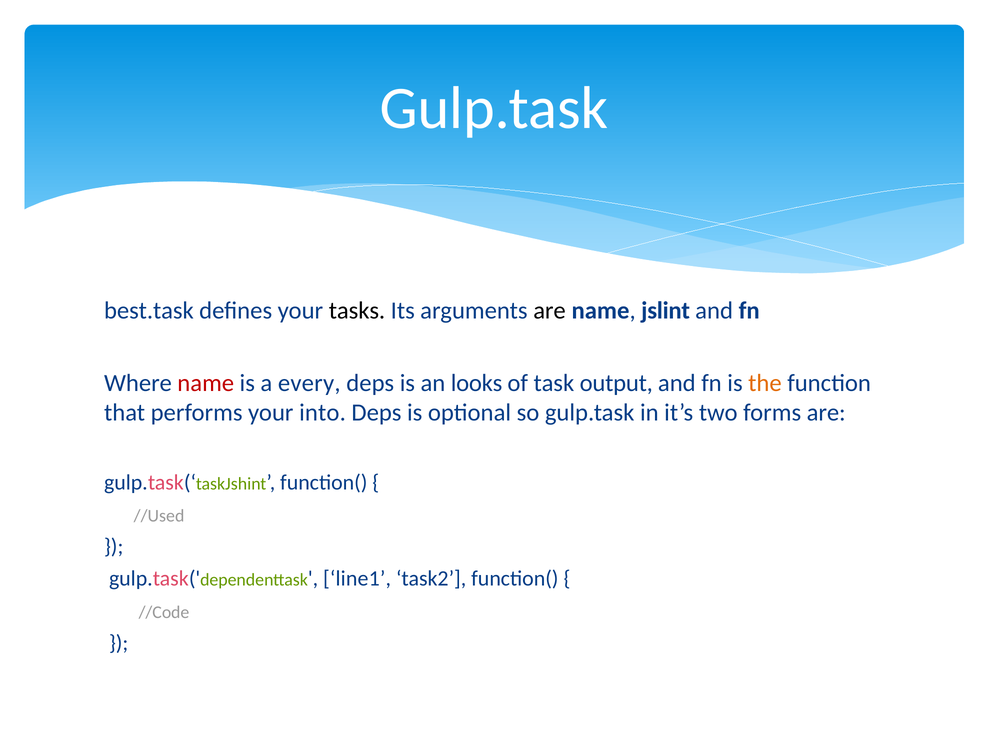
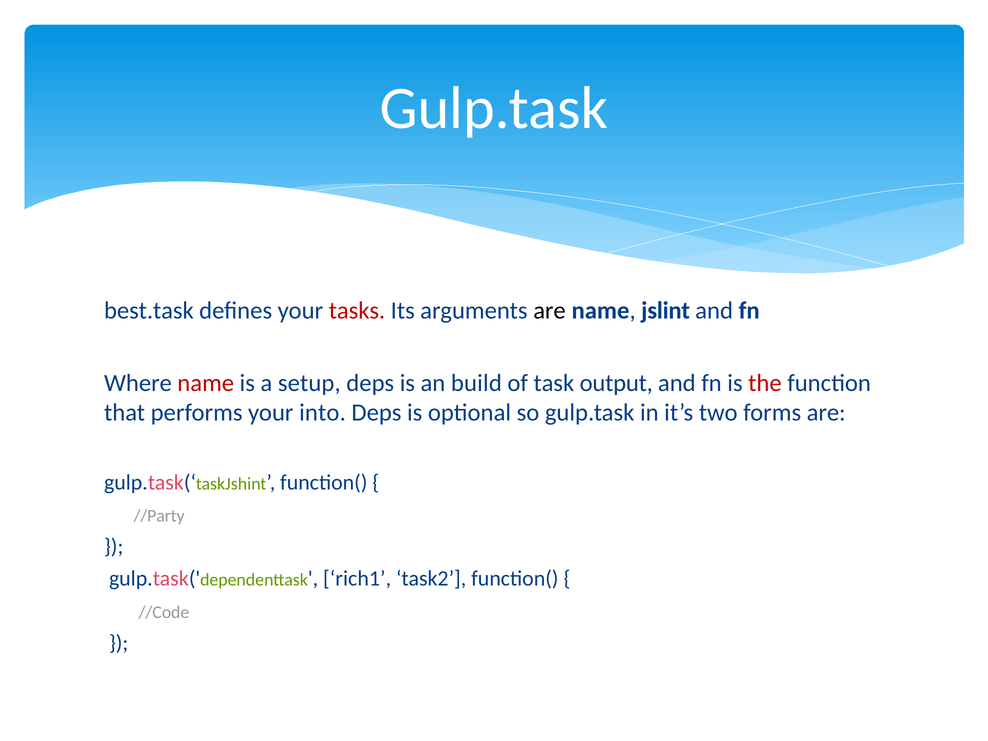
tasks colour: black -> red (357, 311)
every: every -> setup (309, 383)
looks: looks -> build (476, 383)
the colour: orange -> red (765, 383)
//Used: //Used -> //Party (159, 516)
line1: line1 -> rich1 (357, 579)
